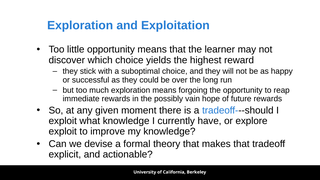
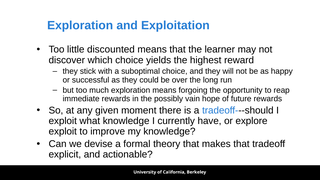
little opportunity: opportunity -> discounted (111, 50)
